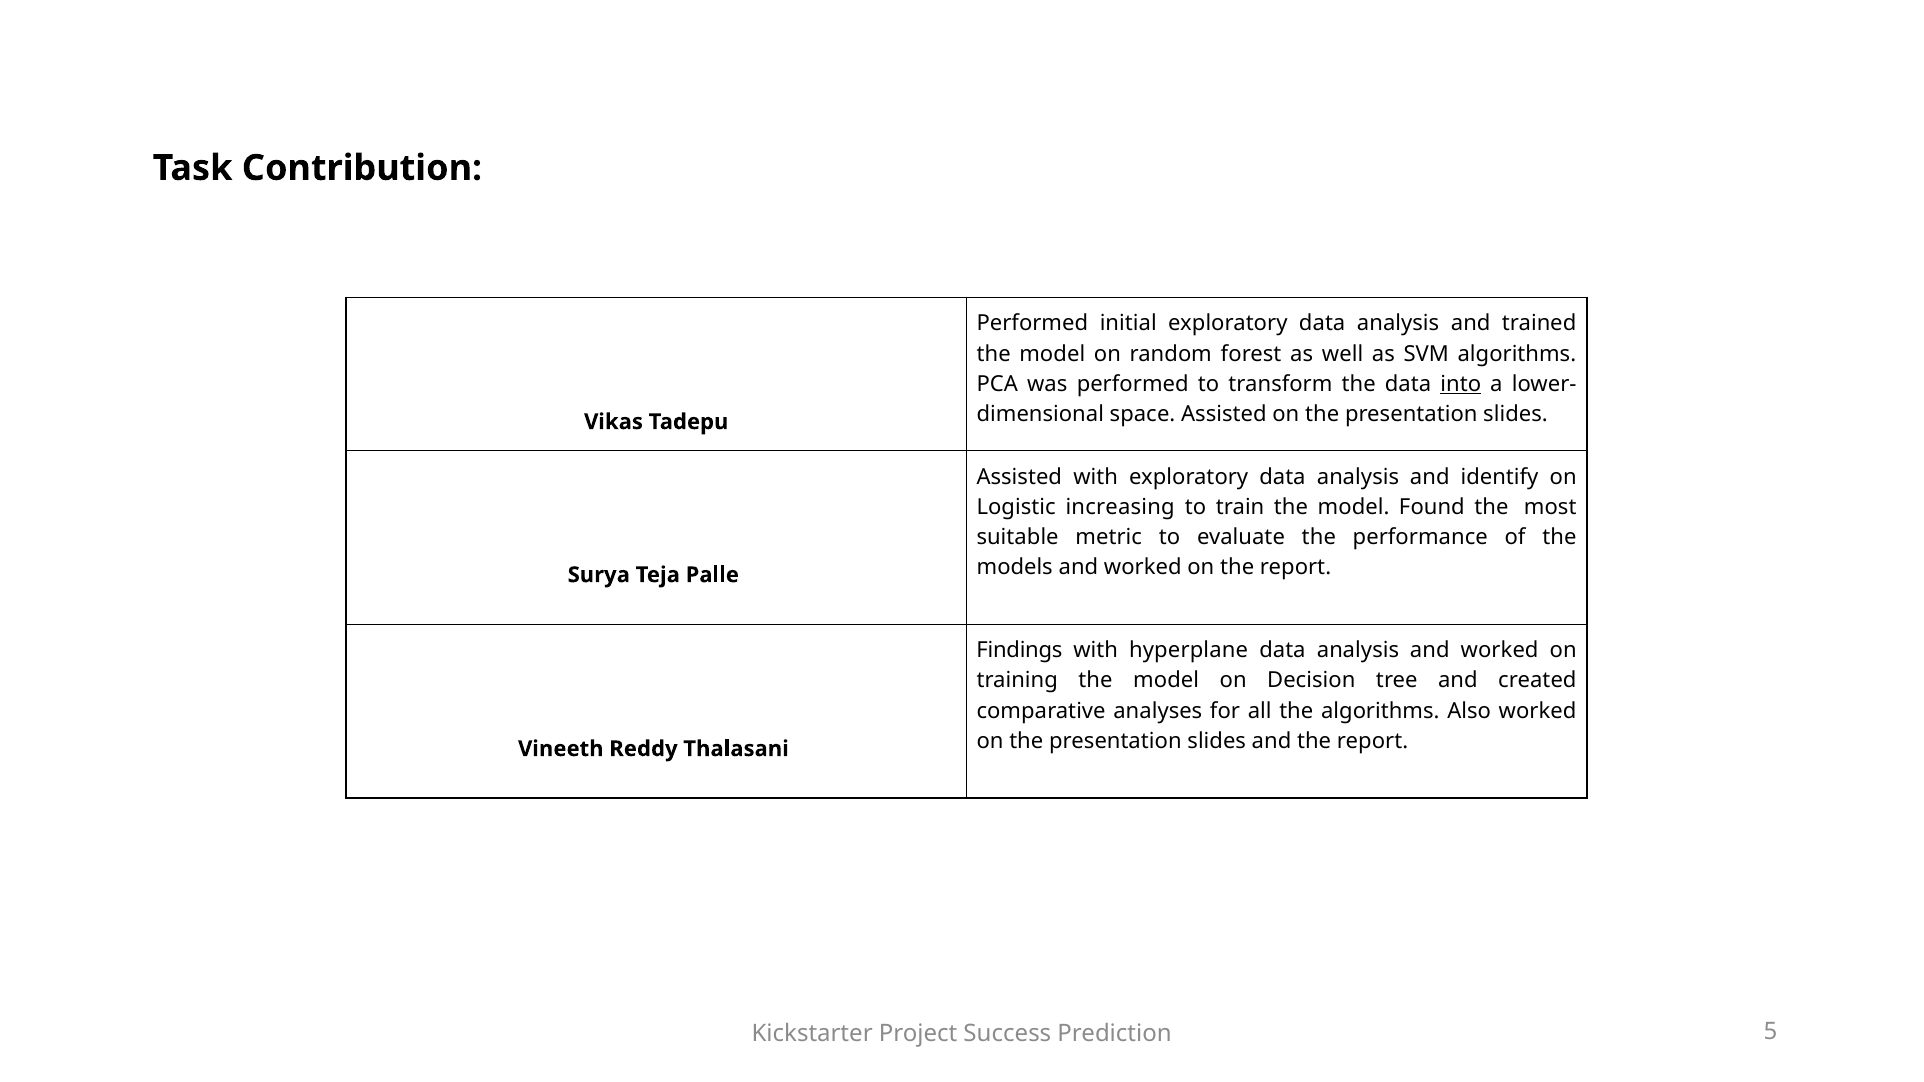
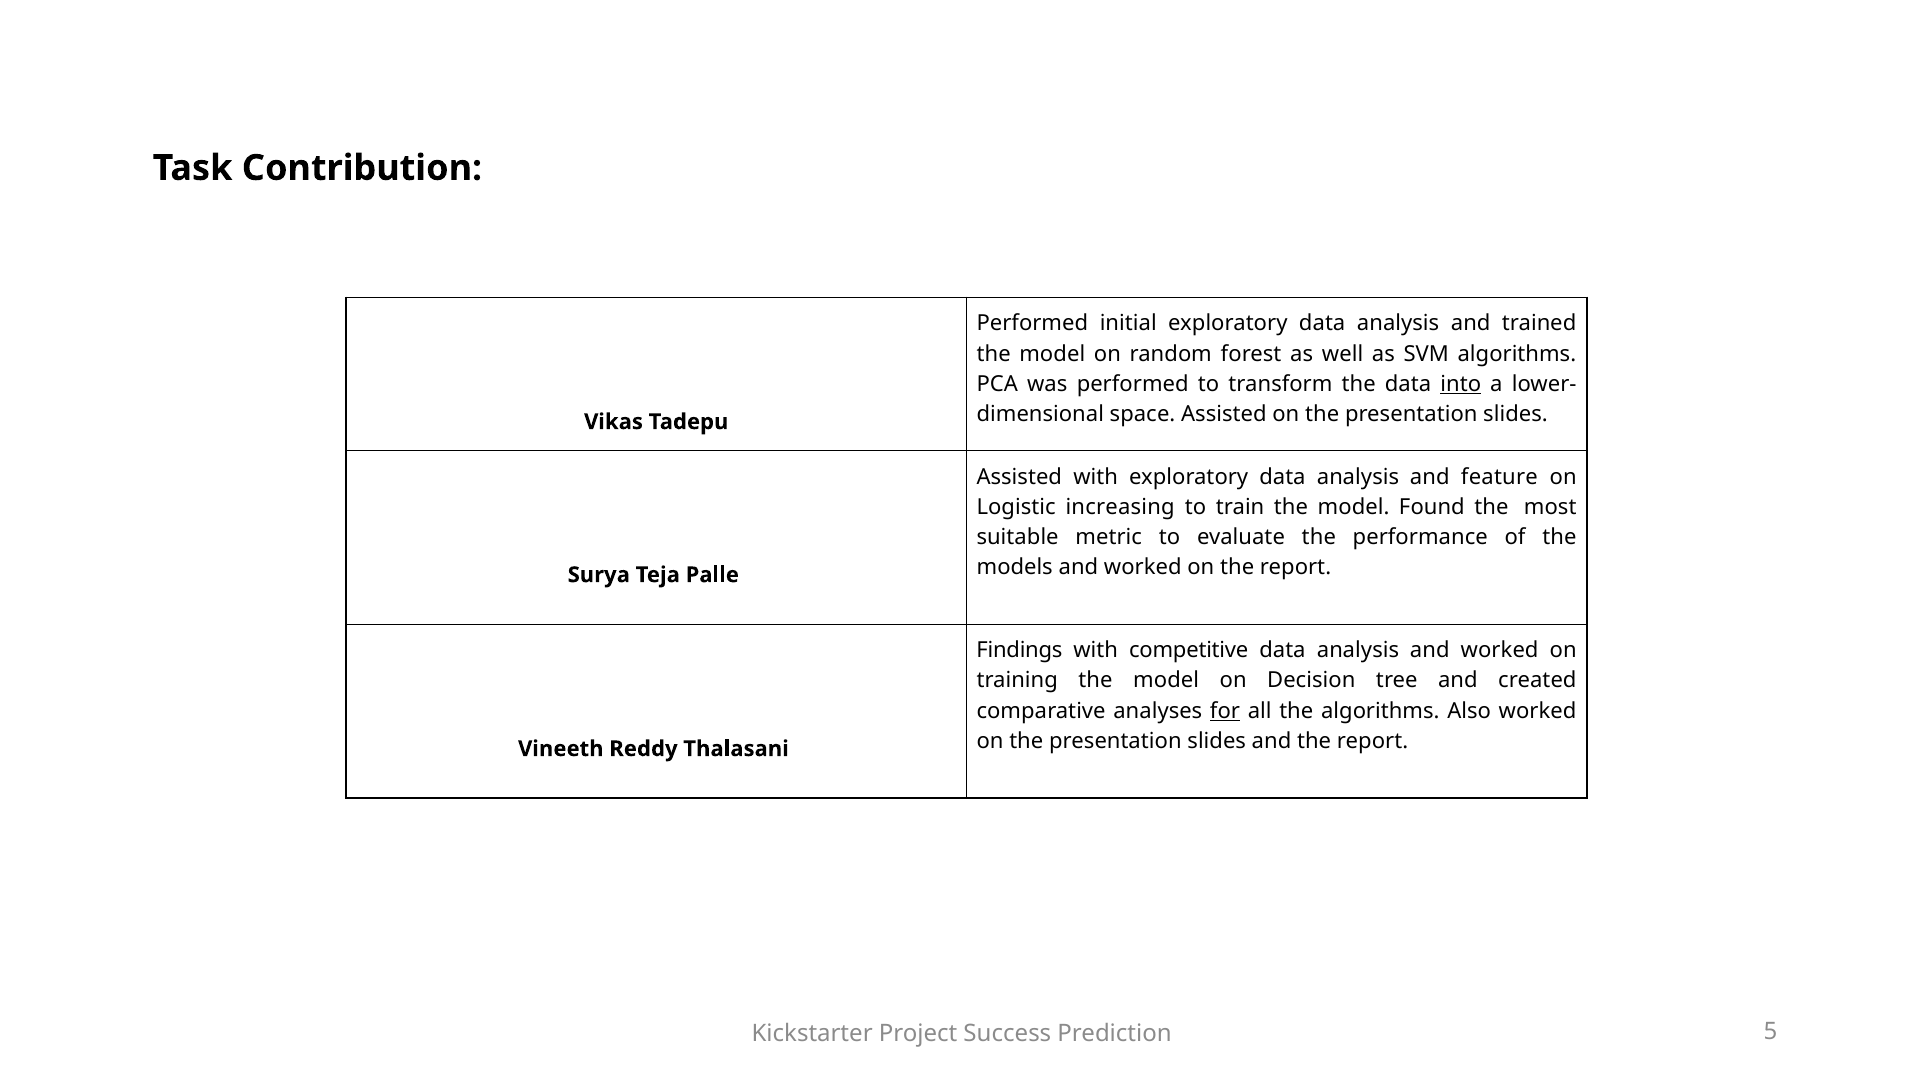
identify: identify -> feature (1499, 477)
hyperplane: hyperplane -> competitive (1189, 651)
for underline: none -> present (1225, 711)
